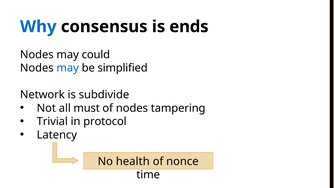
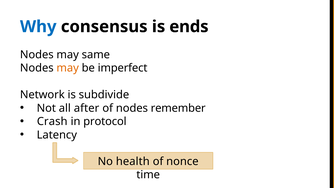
could: could -> same (96, 55)
may colour: blue -> orange (68, 68)
simplified: simplified -> imperfect (123, 68)
must: must -> after (87, 108)
tampering: tampering -> remember (178, 108)
Trivial: Trivial -> Crash (52, 121)
